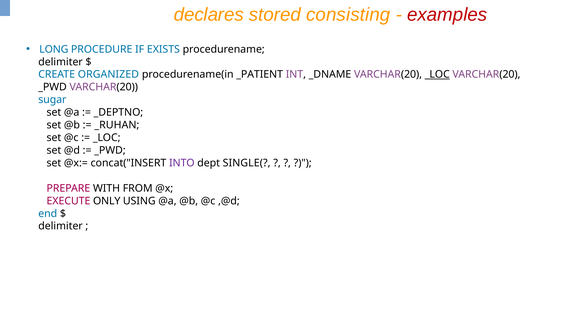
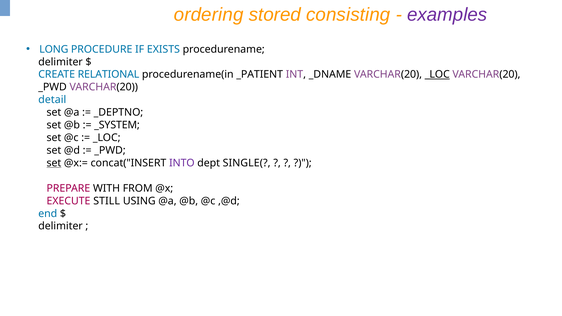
declares: declares -> ordering (209, 15)
examples colour: red -> purple (447, 15)
ORGANIZED: ORGANIZED -> RELATIONAL (109, 75)
sugar: sugar -> detail (52, 100)
_RUHAN: _RUHAN -> _SYSTEM (117, 125)
set underline: none -> present (54, 163)
ONLY: ONLY -> STILL (107, 201)
